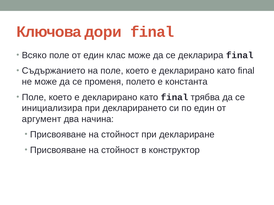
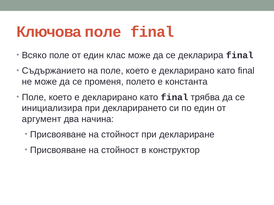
Ключова дори: дори -> поле (103, 32)
